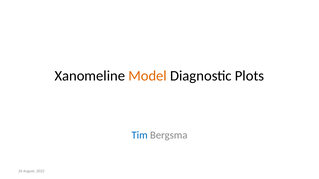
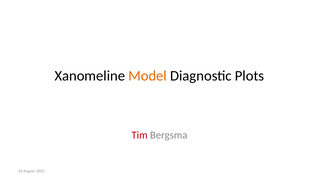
Tim colour: blue -> red (140, 136)
